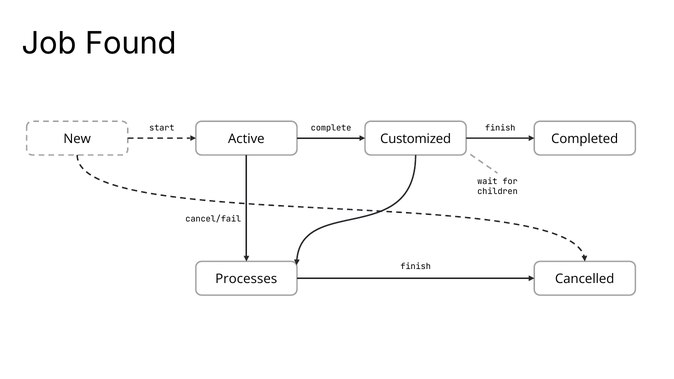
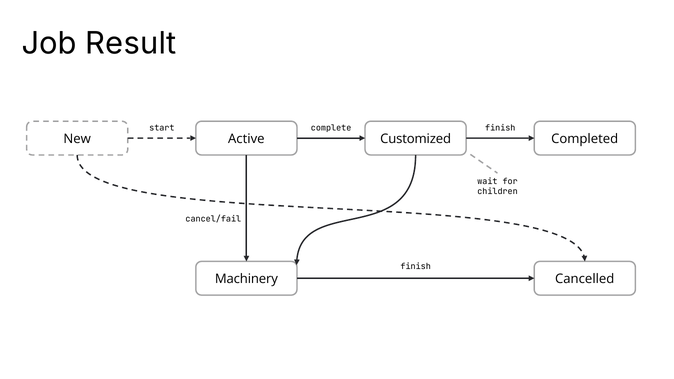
Found: Found -> Result (131, 43)
Processes: Processes -> Machinery (246, 279)
